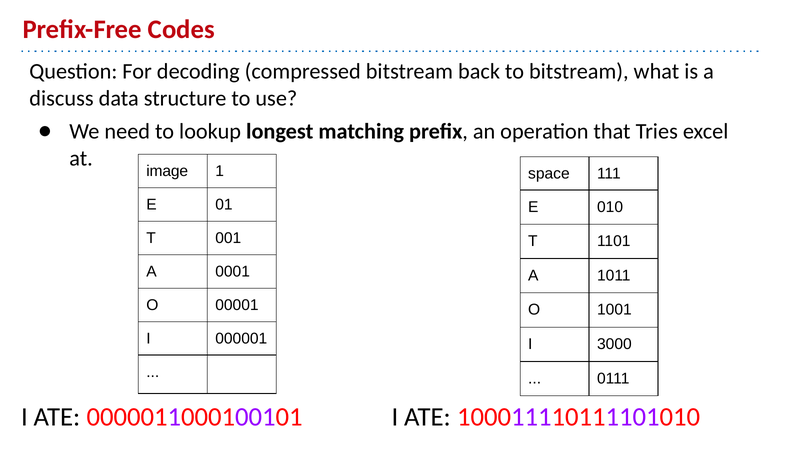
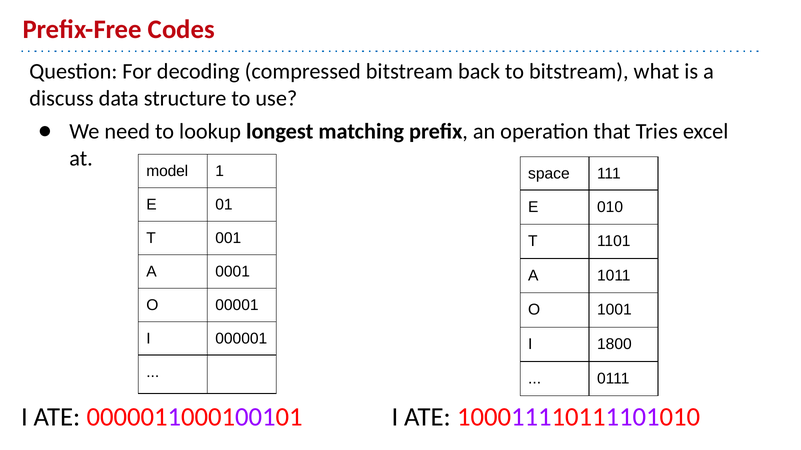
image: image -> model (167, 172)
3000: 3000 -> 1800 (614, 345)
